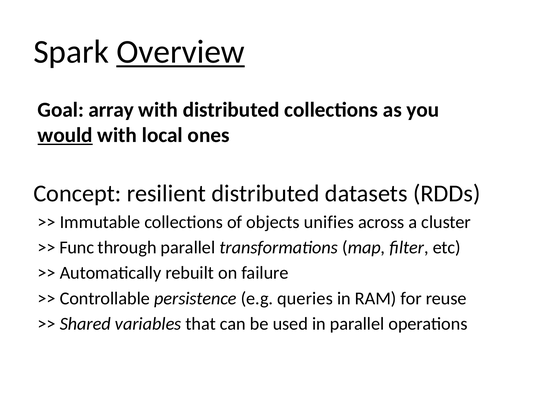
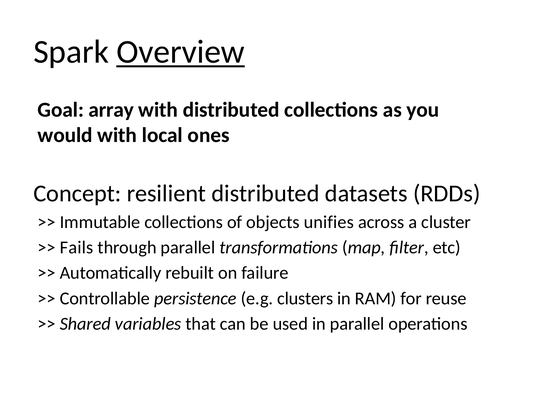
would underline: present -> none (65, 135)
Func: Func -> Fails (77, 248)
queries: queries -> clusters (305, 299)
